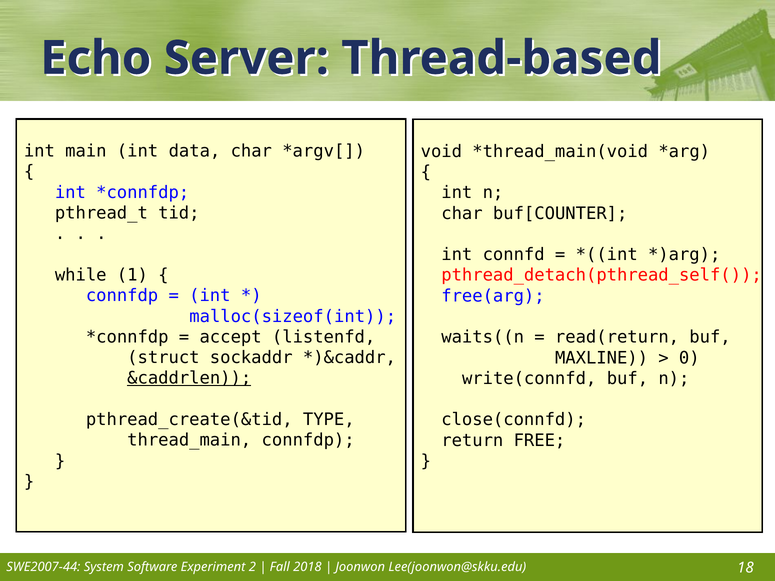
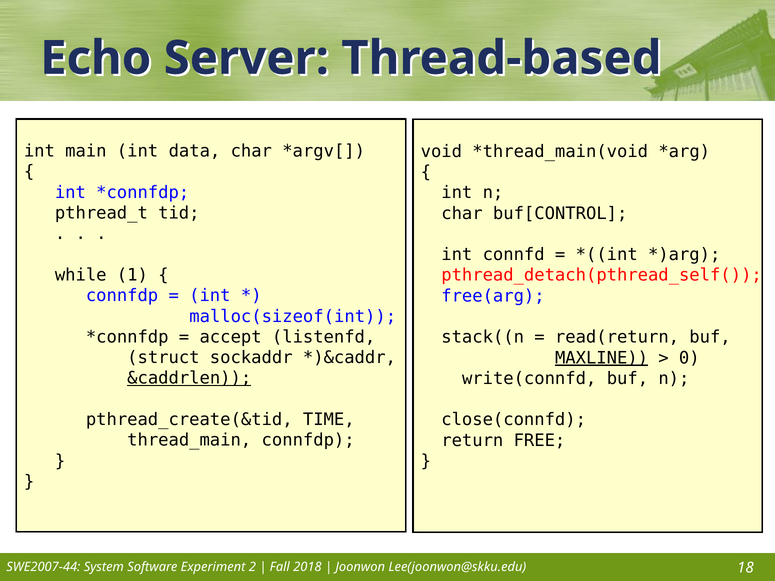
buf[COUNTER: buf[COUNTER -> buf[CONTROL (560, 213)
waits((n: waits((n -> stack((n (483, 337)
MAXLINE underline: none -> present (602, 358)
TYPE: TYPE -> TIME (329, 420)
